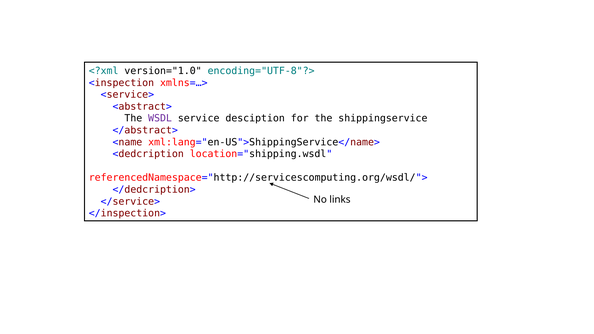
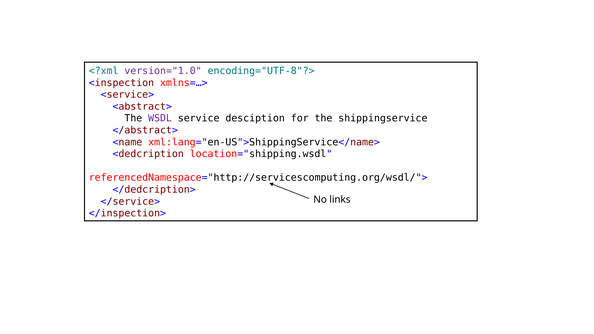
version="1.0 colour: black -> purple (163, 71)
